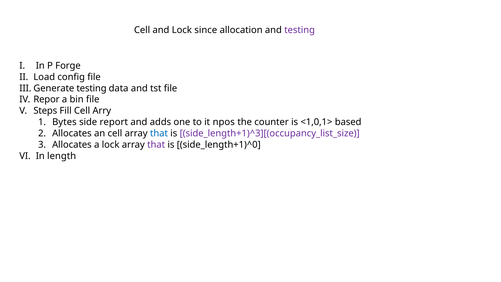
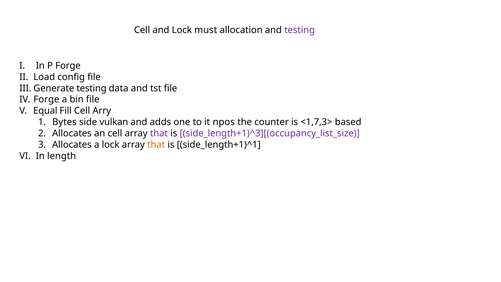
since: since -> must (206, 30)
Repor: Repor -> Forge (46, 99)
Steps: Steps -> Equal (45, 111)
report: report -> vulkan (114, 122)
<1,0,1>: <1,0,1> -> <1,7,3> (316, 122)
that colour: blue -> purple (159, 133)
that colour: purple -> orange (156, 145)
side_length+1)^0: side_length+1)^0 -> side_length+1)^1 (219, 145)
